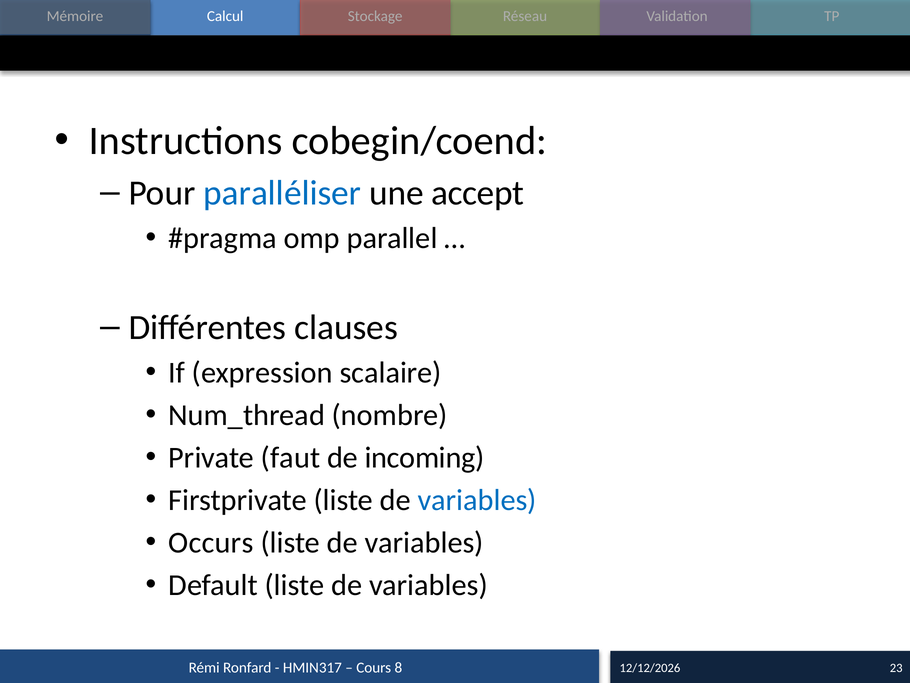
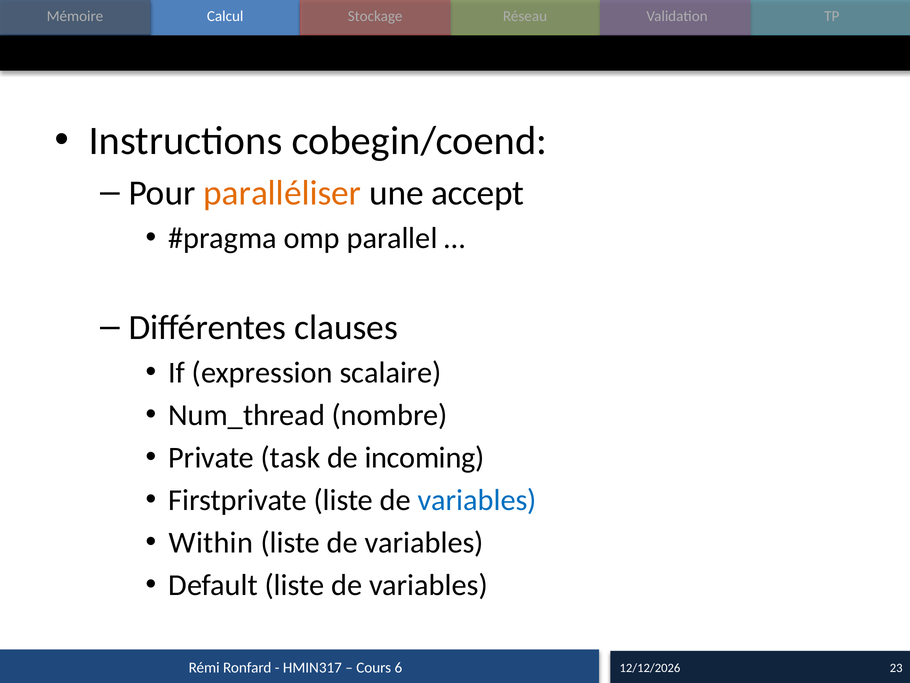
paralléliser colour: blue -> orange (282, 193)
faut: faut -> task (291, 457)
Occurs: Occurs -> Within (211, 542)
8: 8 -> 6 (398, 667)
